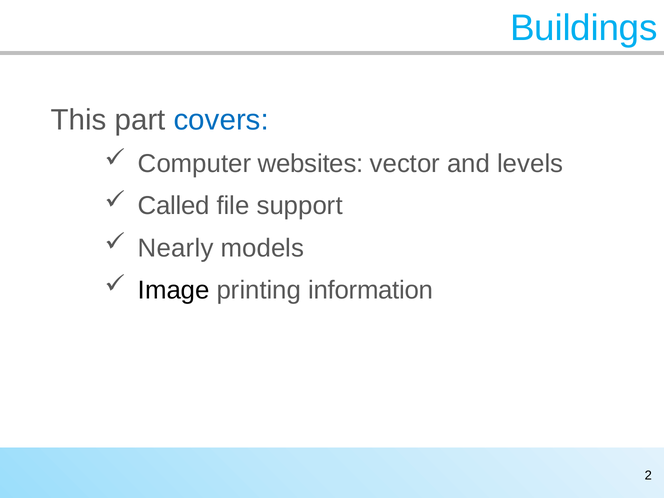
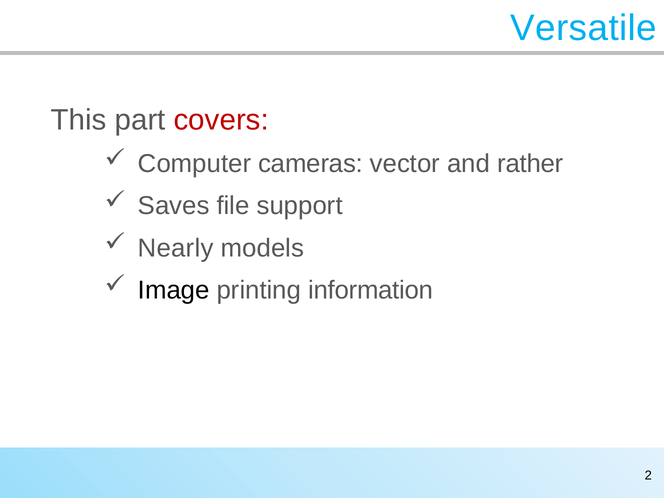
Buildings: Buildings -> Versatile (584, 28)
covers colour: blue -> red (221, 120)
websites: websites -> cameras (311, 164)
levels: levels -> rather (530, 164)
Called: Called -> Saves (174, 206)
